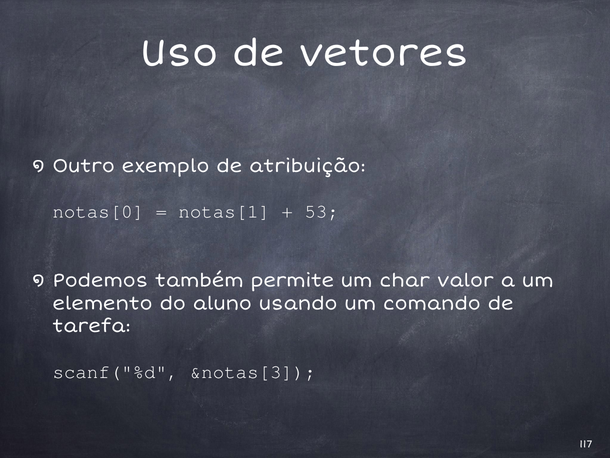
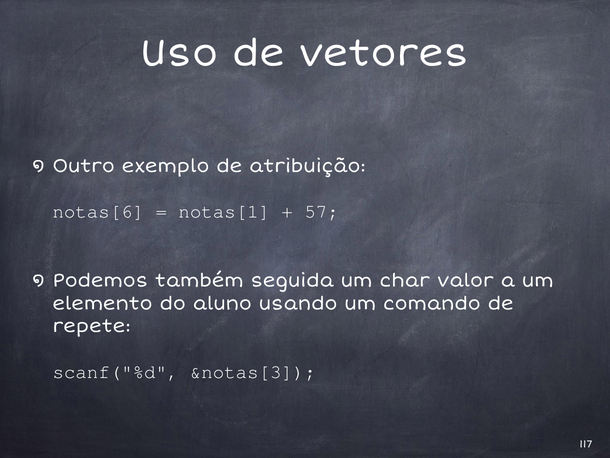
notas[0: notas[0 -> notas[6 (98, 211)
53: 53 -> 57 (322, 211)
permite: permite -> seguida (292, 280)
tarefa: tarefa -> repete (92, 326)
